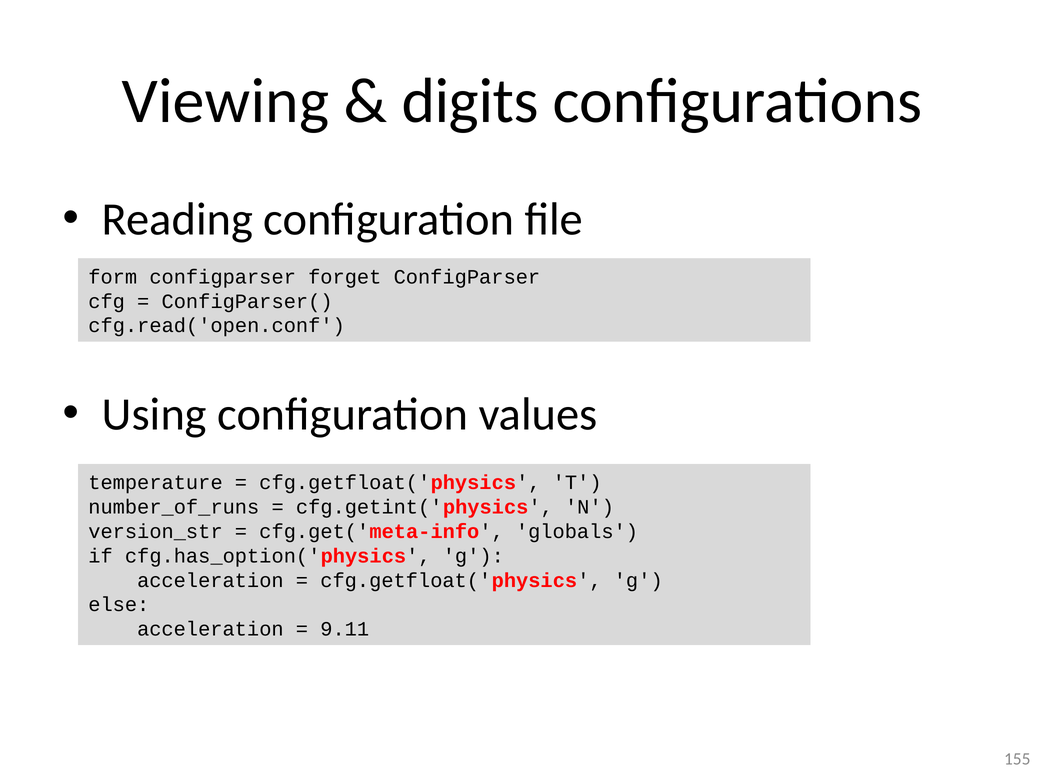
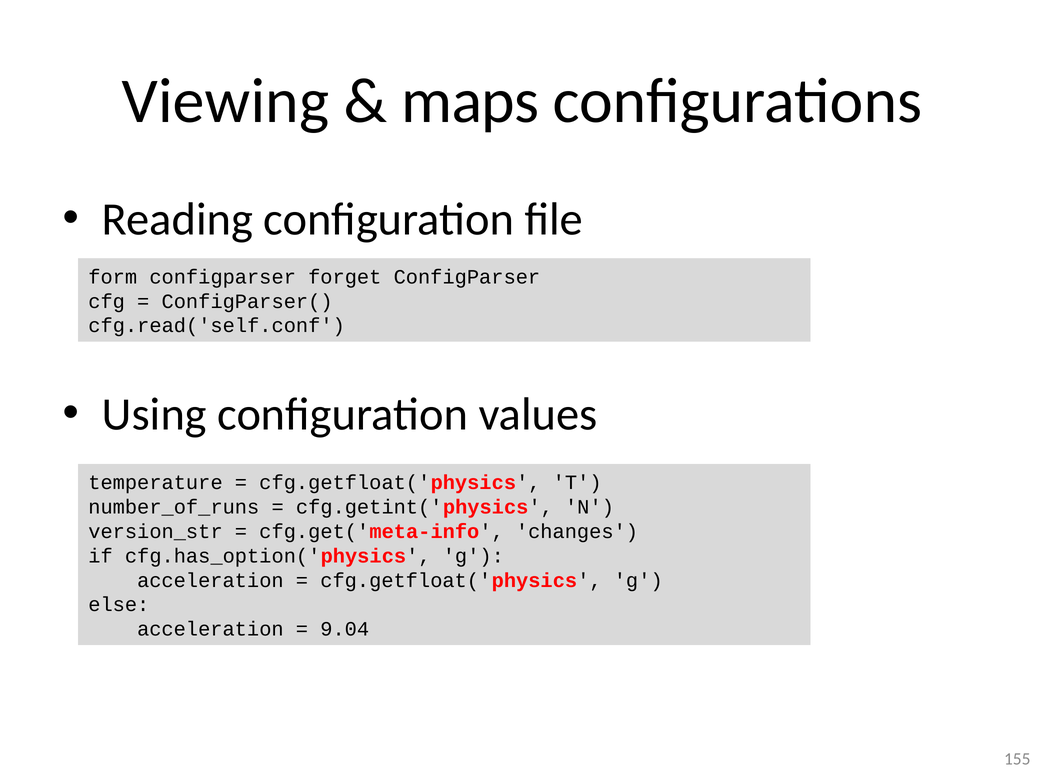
digits: digits -> maps (470, 101)
cfg.read('open.conf: cfg.read('open.conf -> cfg.read('self.conf (217, 326)
globals: globals -> changes (577, 531)
9.11: 9.11 -> 9.04 (345, 629)
